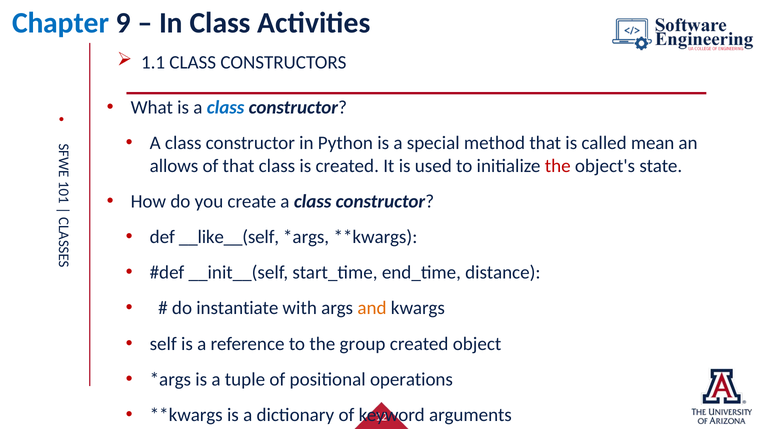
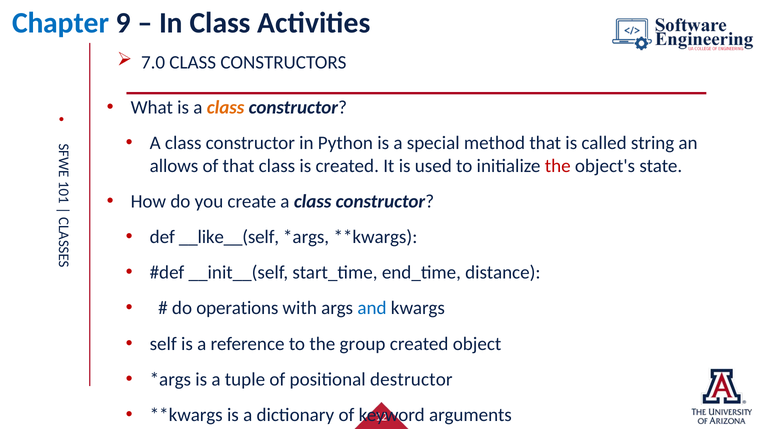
1.1: 1.1 -> 7.0 (153, 63)
class colour: blue -> orange (226, 107)
mean: mean -> string (653, 143)
instantiate: instantiate -> operations (237, 308)
and colour: orange -> blue (372, 308)
operations: operations -> destructor (411, 380)
